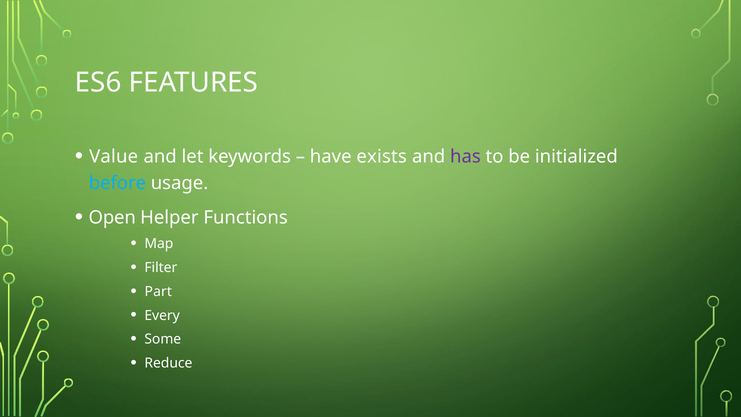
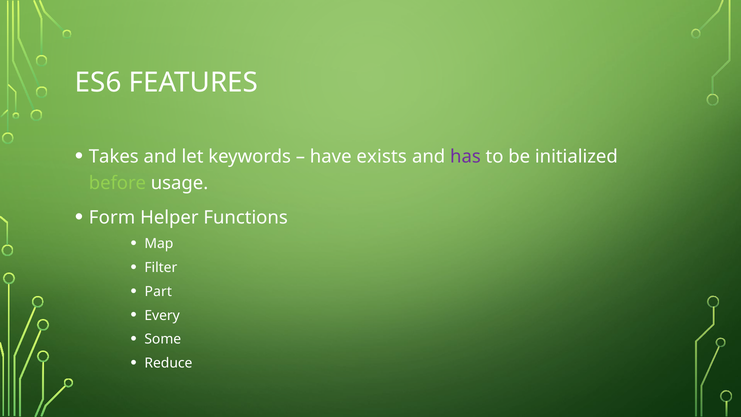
Value: Value -> Takes (114, 156)
before colour: light blue -> light green (117, 183)
Open: Open -> Form (112, 217)
